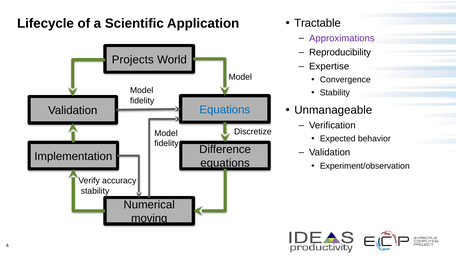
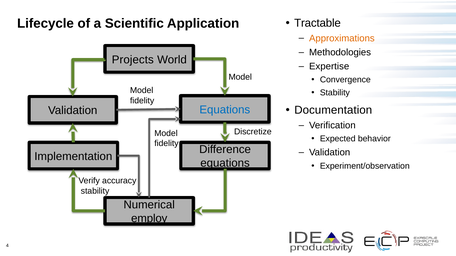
Approximations colour: purple -> orange (342, 38)
Reproducibility: Reproducibility -> Methodologies (340, 52)
Unmanageable: Unmanageable -> Documentation (333, 110)
moving: moving -> employ (149, 219)
